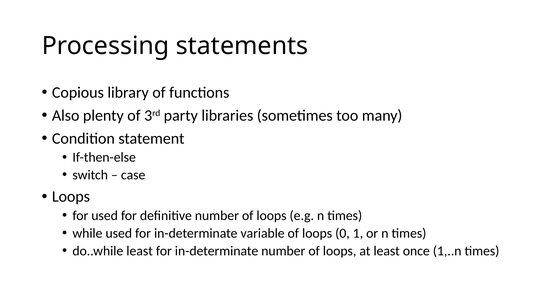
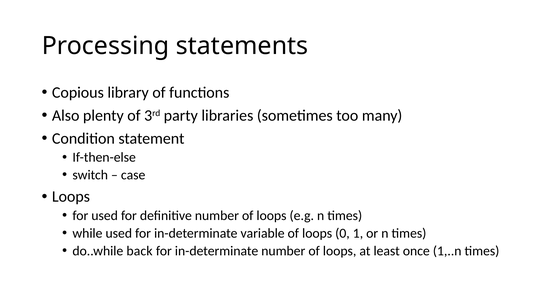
do..while least: least -> back (140, 251)
